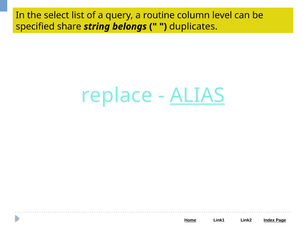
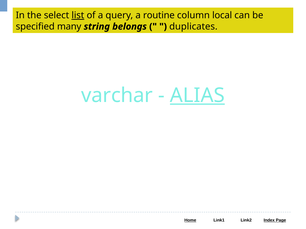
list underline: none -> present (78, 15)
level: level -> local (222, 15)
share: share -> many (69, 27)
replace: replace -> varchar (117, 96)
